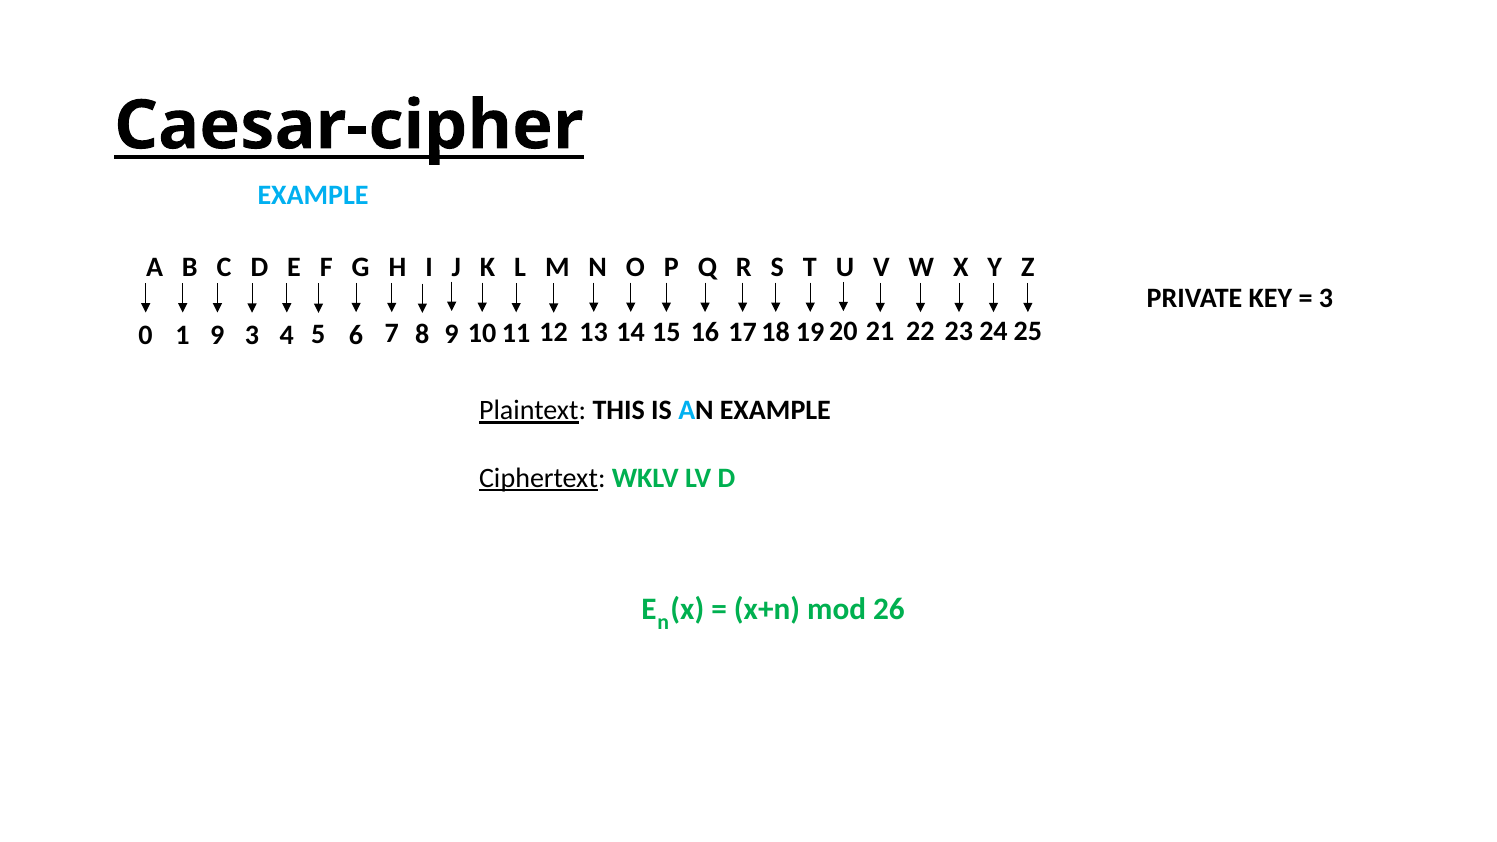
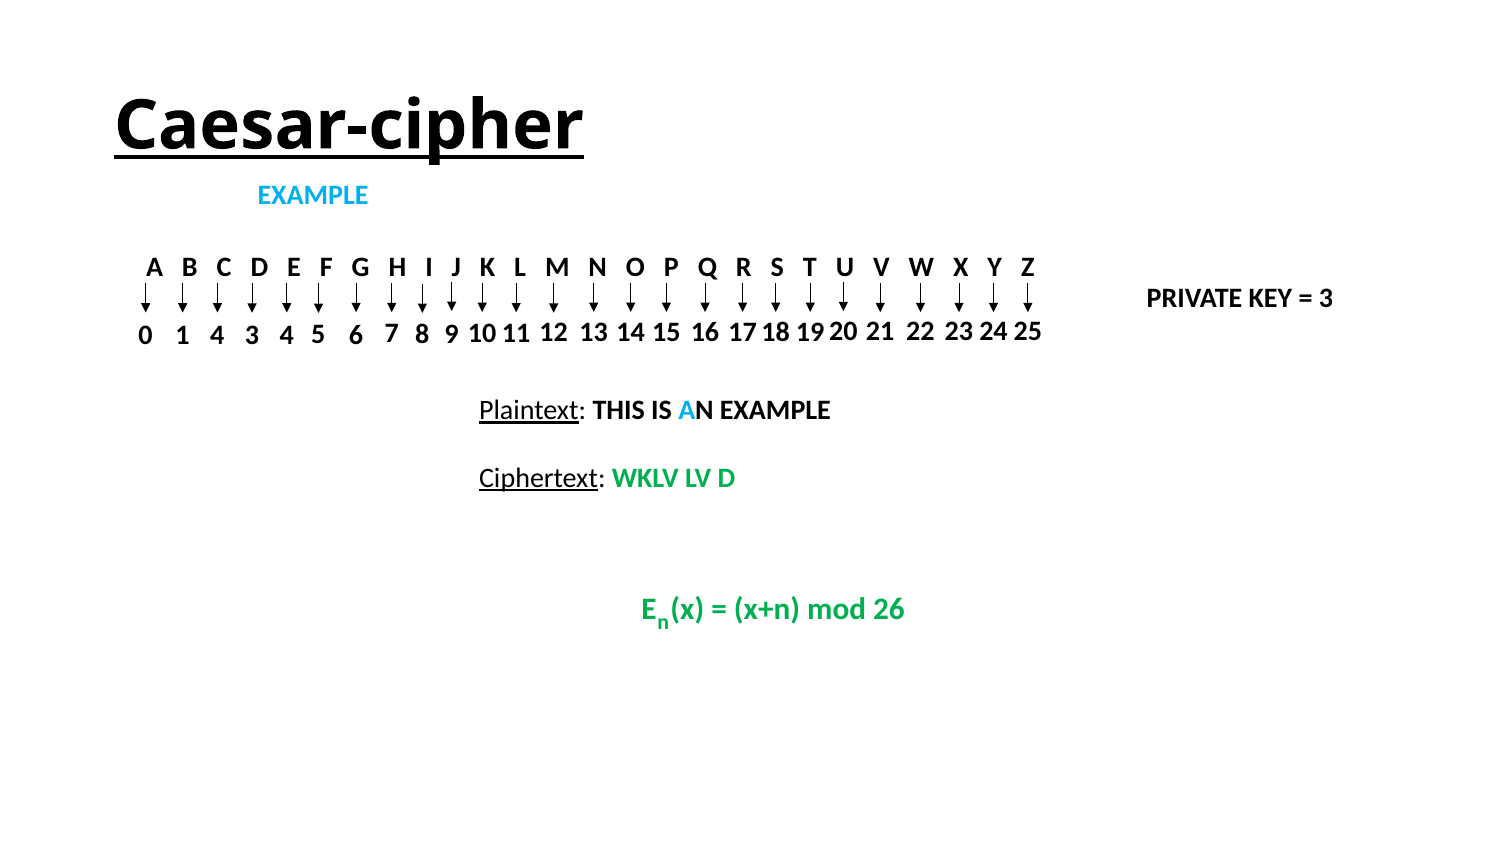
1 9: 9 -> 4 (217, 336)
